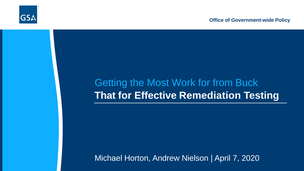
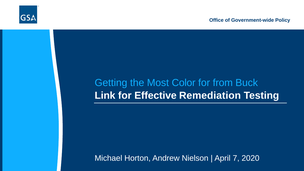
Work: Work -> Color (184, 83)
That: That -> Link (105, 96)
